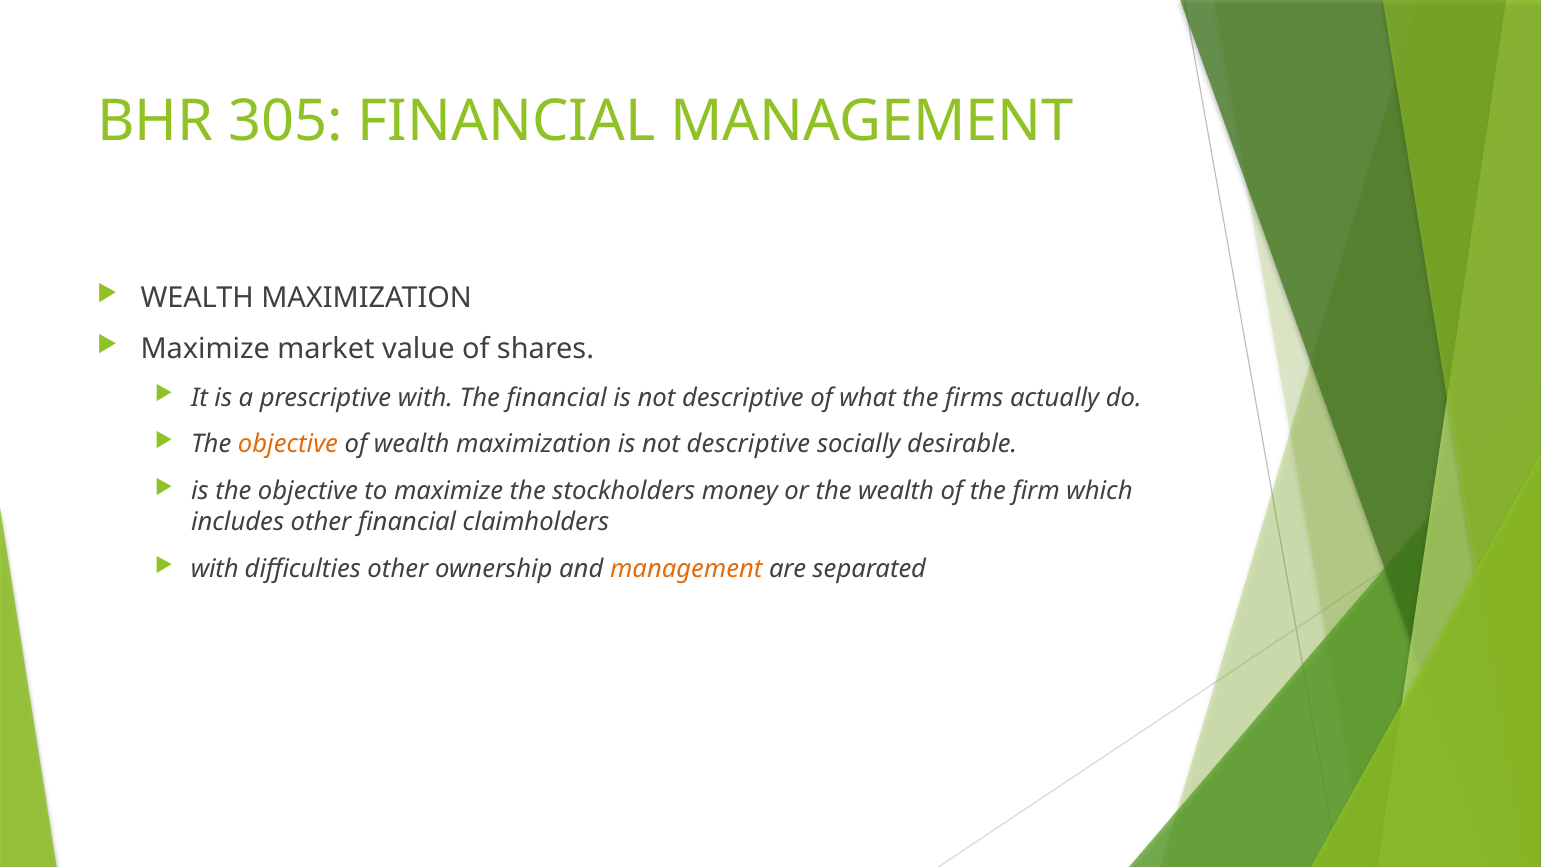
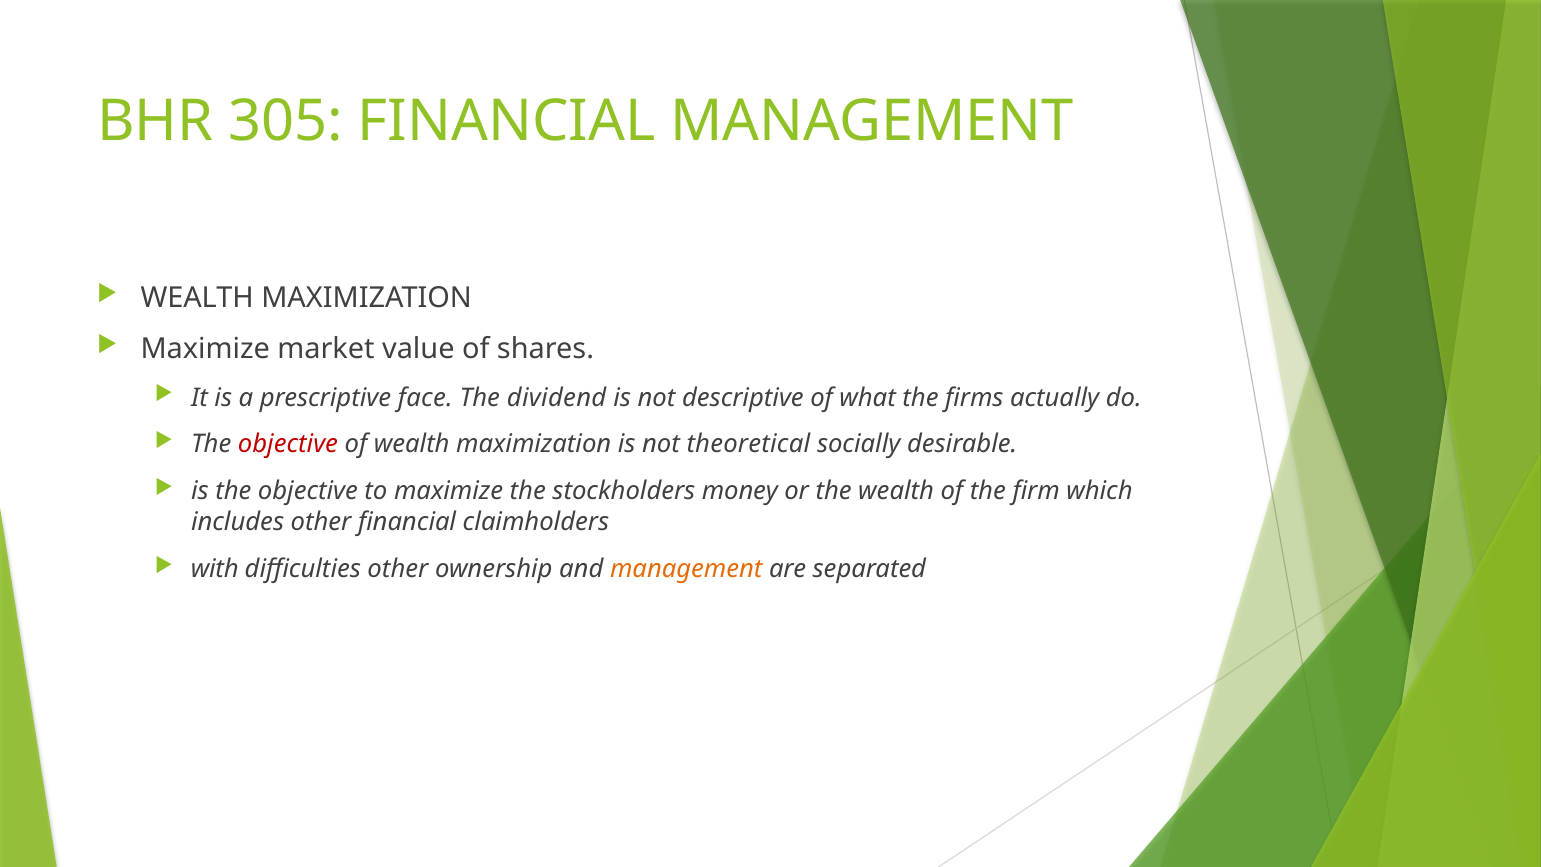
prescriptive with: with -> face (425, 398)
The financial: financial -> dividend (557, 398)
objective colour: orange -> red (288, 444)
maximization is not descriptive: descriptive -> theoretical (748, 444)
